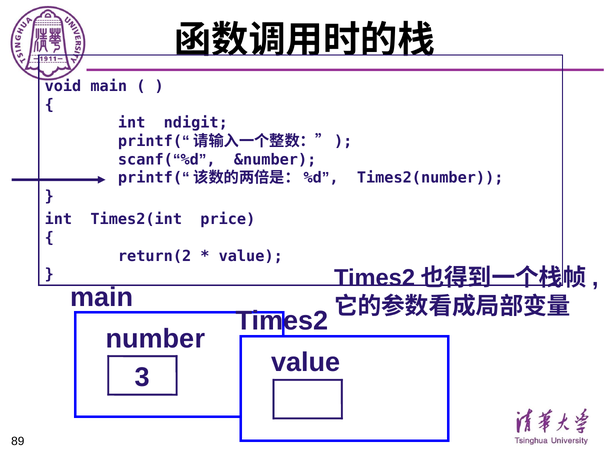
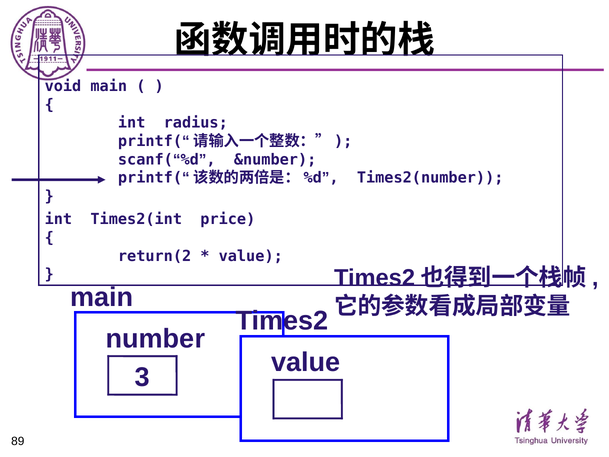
ndigit: ndigit -> radius (196, 123)
